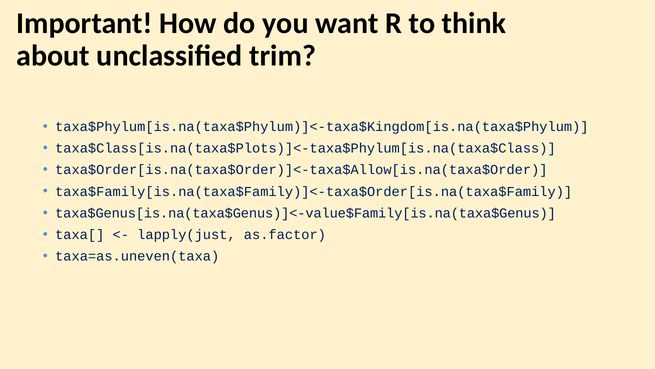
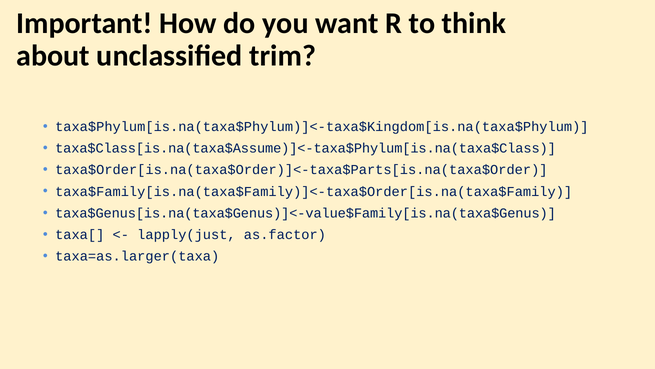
taxa$Class[is.na(taxa$Plots)]<-taxa$Phylum[is.na(taxa$Class: taxa$Class[is.na(taxa$Plots)]<-taxa$Phylum[is.na(taxa$Class -> taxa$Class[is.na(taxa$Assume)]<-taxa$Phylum[is.na(taxa$Class (306, 148)
taxa$Order[is.na(taxa$Order)]<-taxa$Allow[is.na(taxa$Order: taxa$Order[is.na(taxa$Order)]<-taxa$Allow[is.na(taxa$Order -> taxa$Order[is.na(taxa$Order)]<-taxa$Parts[is.na(taxa$Order (301, 170)
taxa=as.uneven(taxa: taxa=as.uneven(taxa -> taxa=as.larger(taxa (137, 256)
